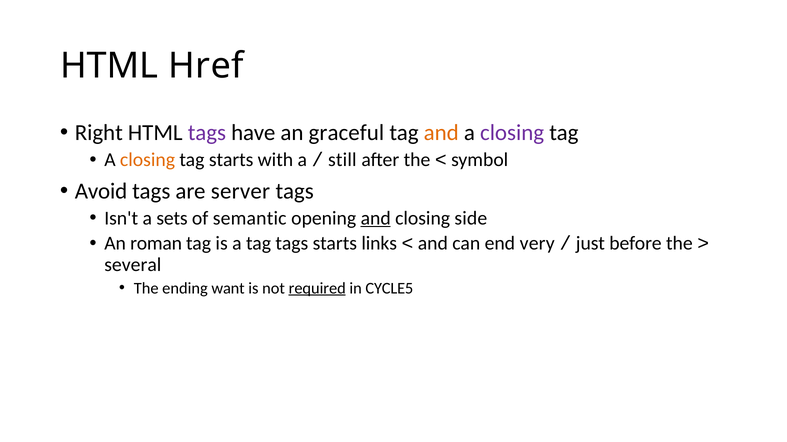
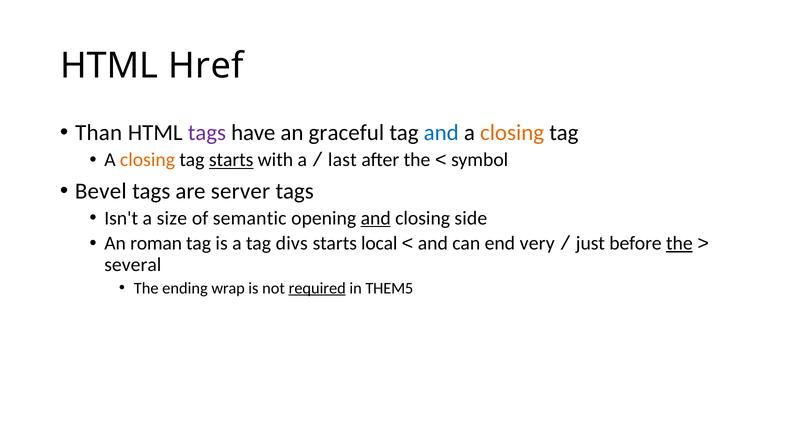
Right: Right -> Than (99, 133)
and colour: orange -> blue (441, 133)
closing colour: purple -> orange (512, 133)
starts underline: none -> present (231, 160)
still: still -> last (342, 160)
Avoid: Avoid -> Bevel (101, 191)
sets: sets -> size (172, 218)
tag tags: tags -> divs (292, 244)
links: links -> local (379, 244)
the underline: none -> present (679, 244)
want: want -> wrap (228, 289)
CYCLE5: CYCLE5 -> THEM5 (389, 289)
